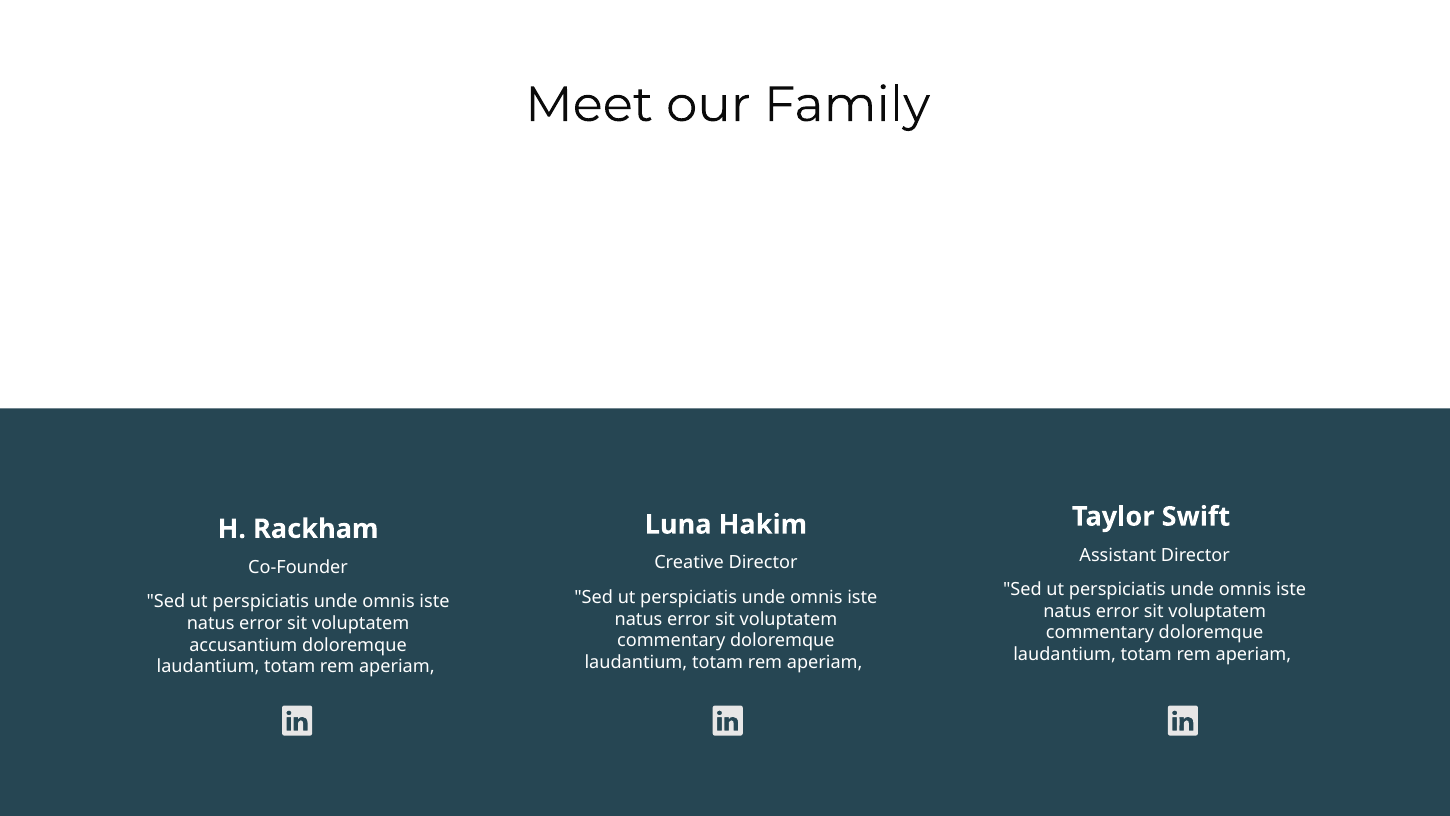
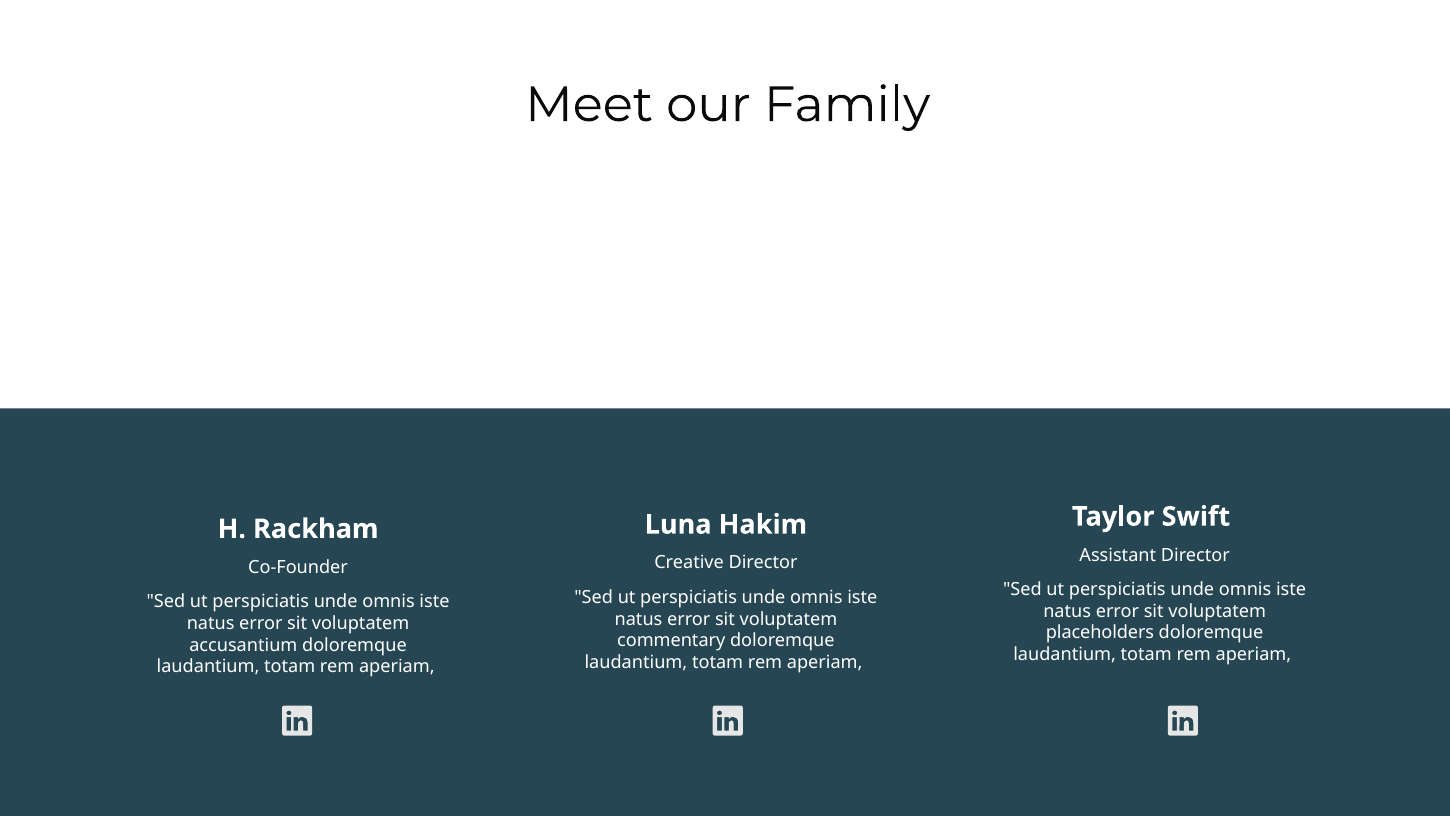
commentary: commentary -> placeholders (1100, 633)
